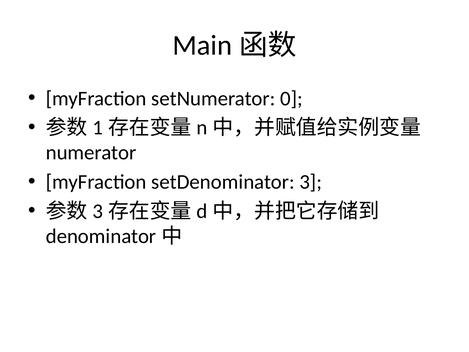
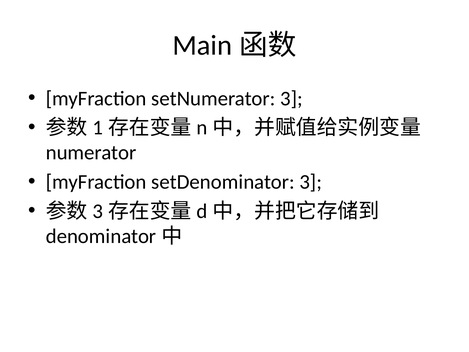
setNumerator 0: 0 -> 3 (291, 98)
